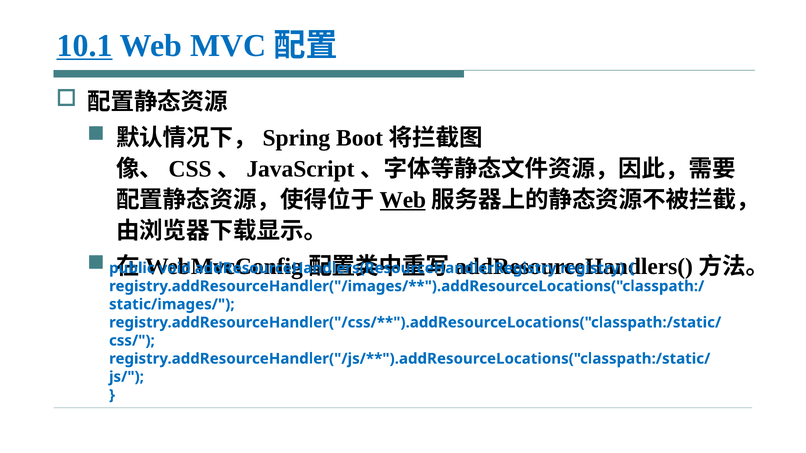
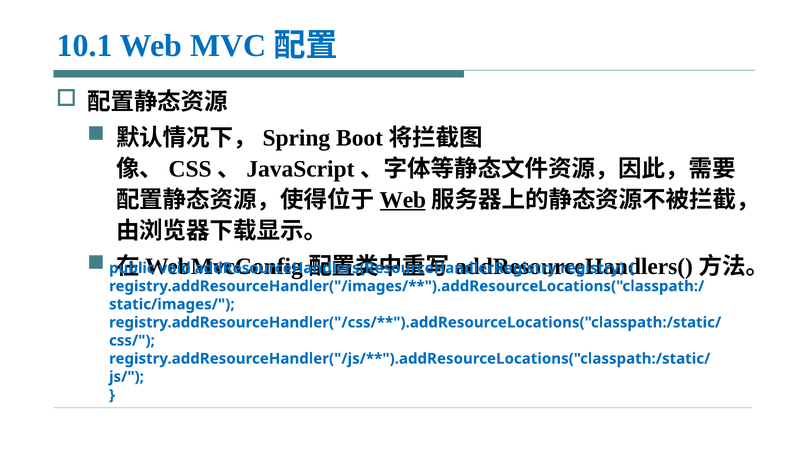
10.1 underline: present -> none (85, 46)
